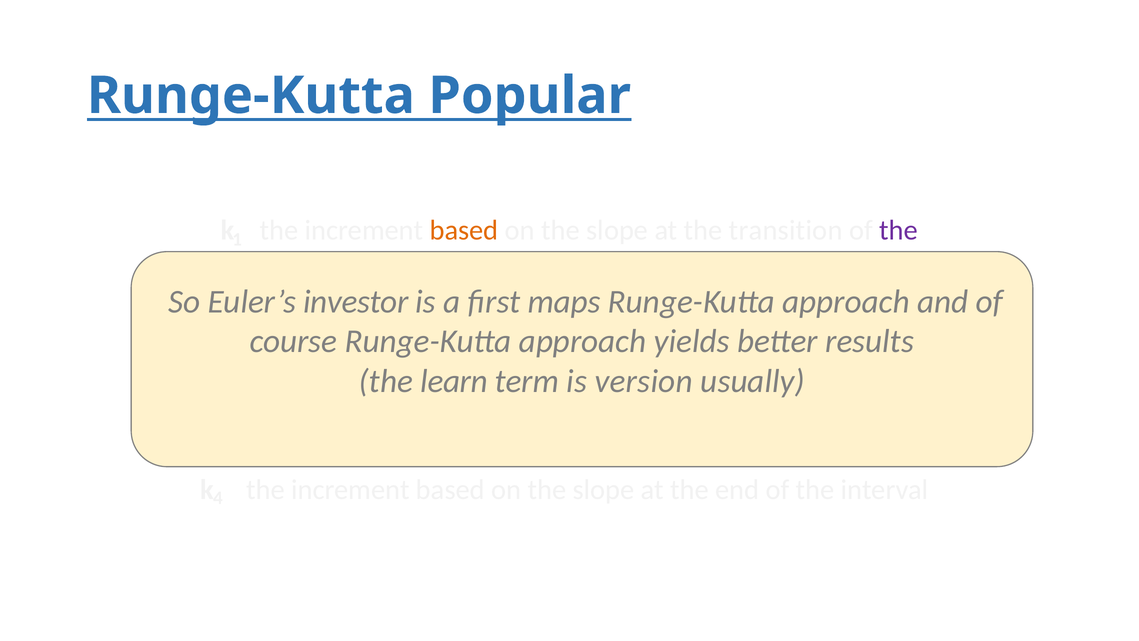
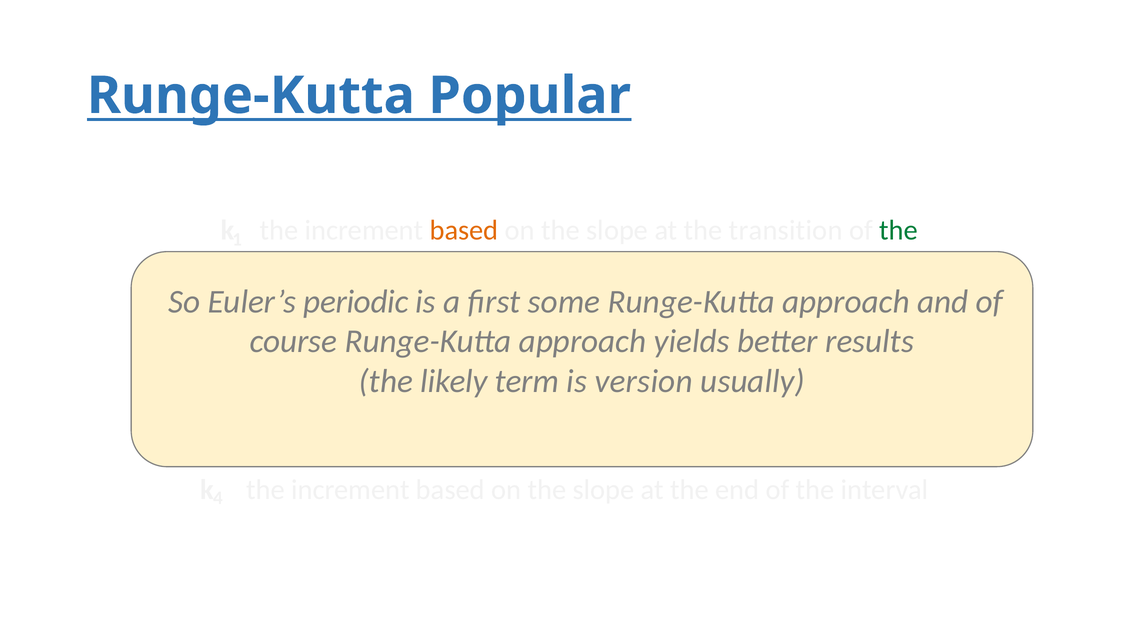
the colour: purple -> green (899, 230)
investor: investor -> periodic (356, 301)
maps: maps -> some (564, 301)
learn: learn -> likely (454, 381)
